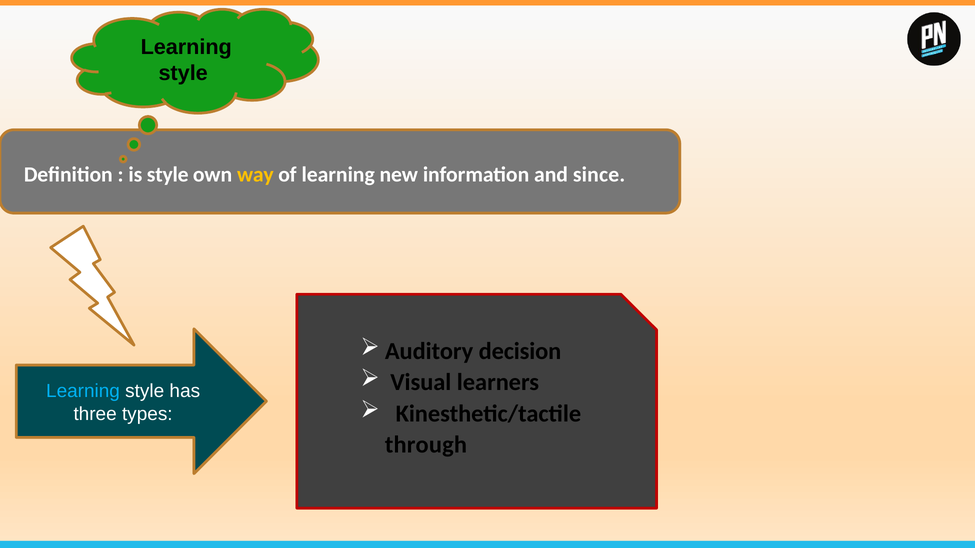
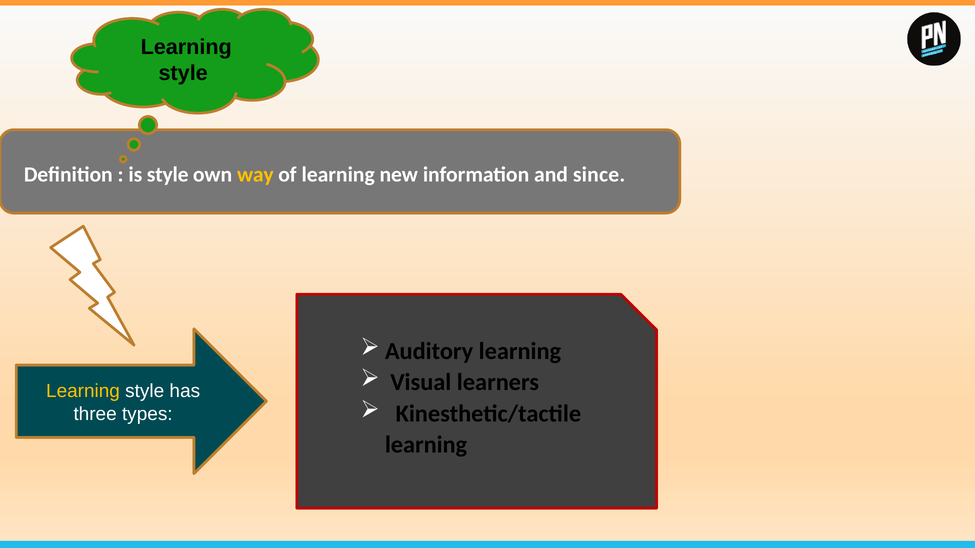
Auditory decision: decision -> learning (520, 351)
Learning colour: light blue -> yellow (83, 391)
through: through -> learning (426, 445)
